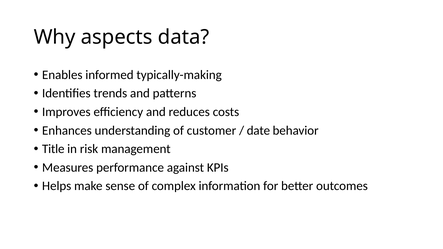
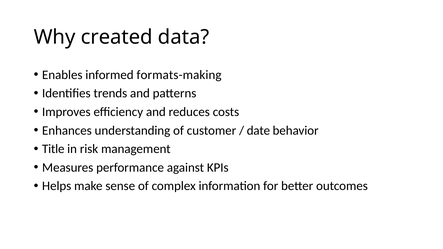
aspects: aspects -> created (117, 37)
typically-making: typically-making -> formats-making (179, 75)
